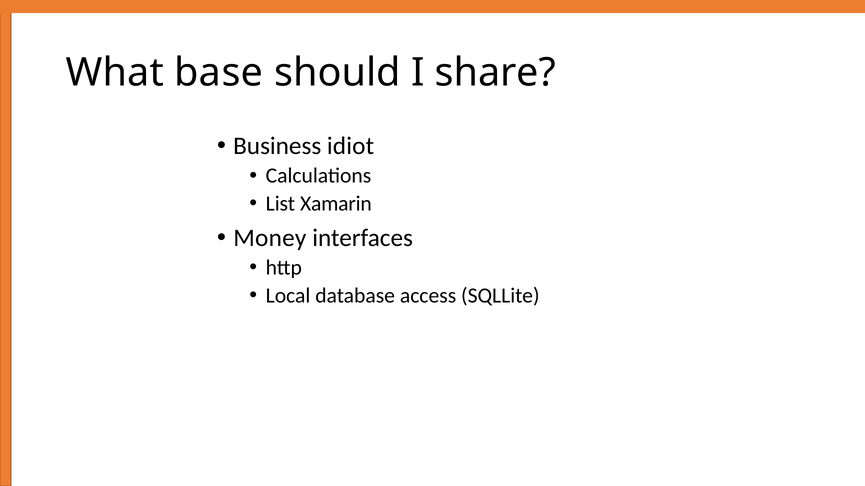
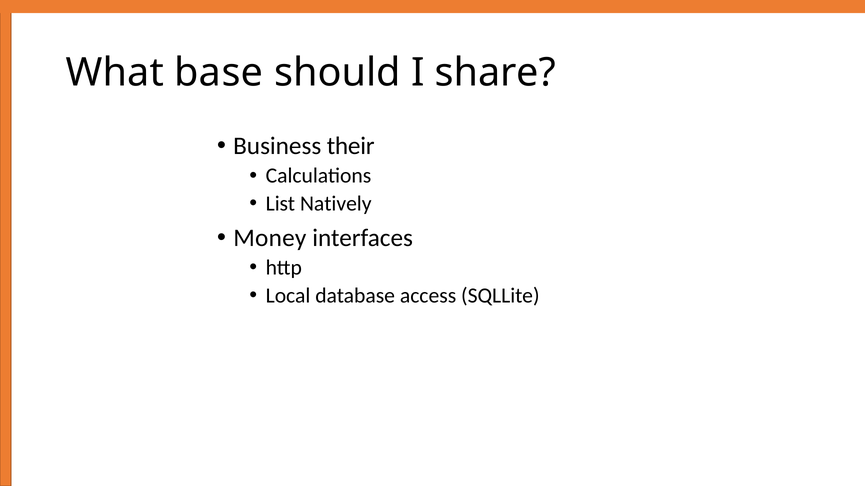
idiot: idiot -> their (351, 146)
Xamarin: Xamarin -> Natively (336, 204)
